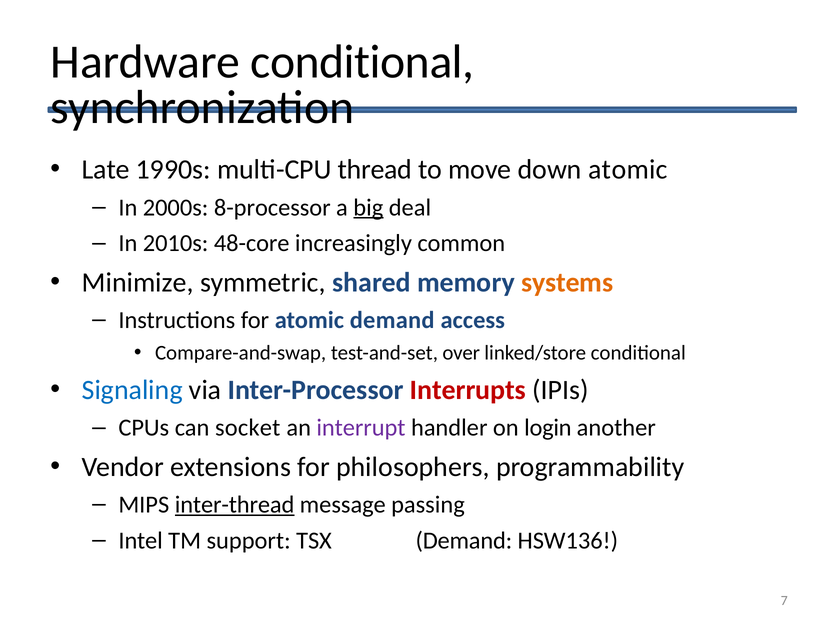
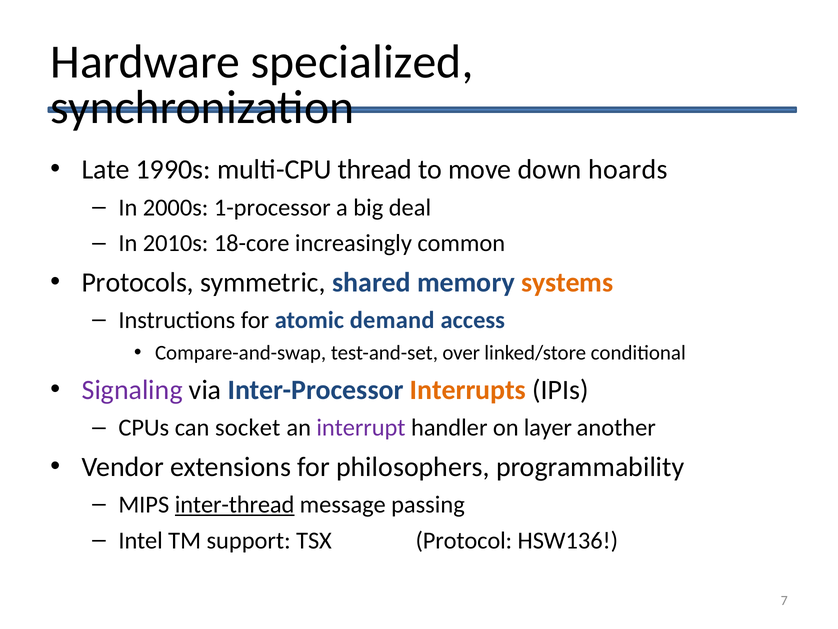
Hardware conditional: conditional -> specialized (362, 62)
down atomic: atomic -> hoards (628, 170)
8-processor: 8-processor -> 1-processor (272, 207)
big underline: present -> none (368, 207)
48-core: 48-core -> 18-core (252, 243)
Minimize: Minimize -> Protocols (138, 282)
Signaling colour: blue -> purple (132, 390)
Interrupts colour: red -> orange (468, 390)
login: login -> layer (548, 428)
TSX Demand: Demand -> Protocol (464, 540)
